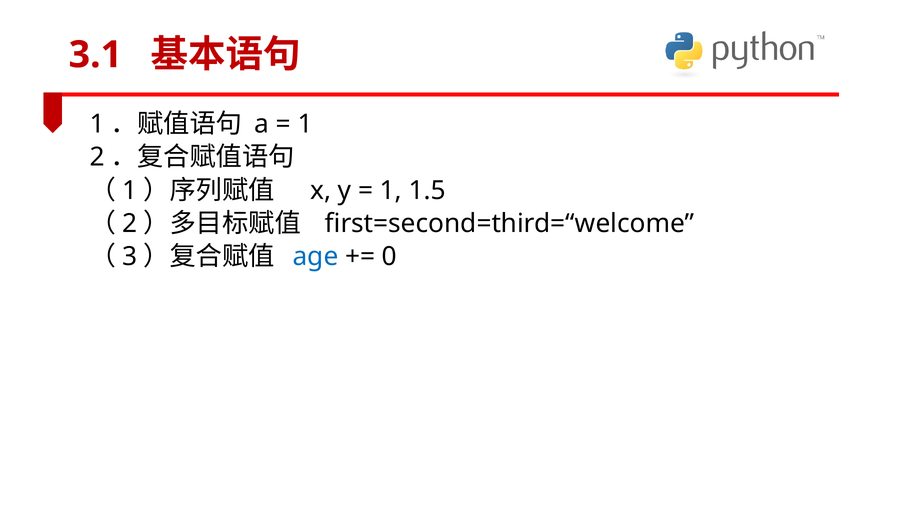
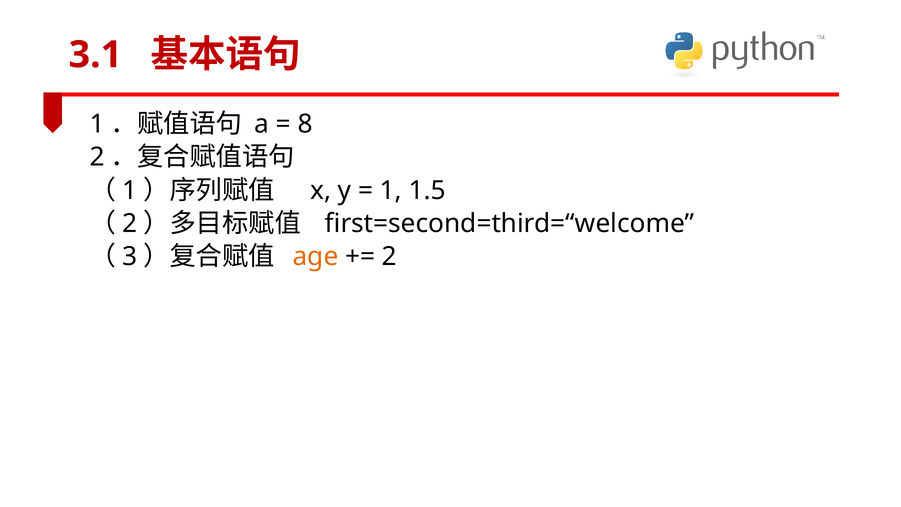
1: 1 -> 8 (305, 124)
age colour: blue -> orange (316, 256)
0: 0 -> 2 (389, 256)
